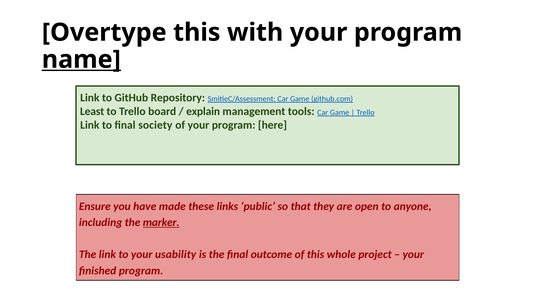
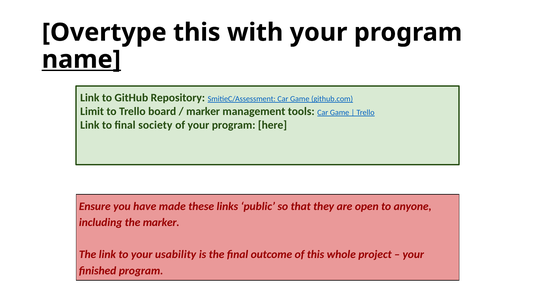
Least: Least -> Limit (92, 112)
explain: explain -> marker (203, 112)
marker underline: present -> none (161, 223)
